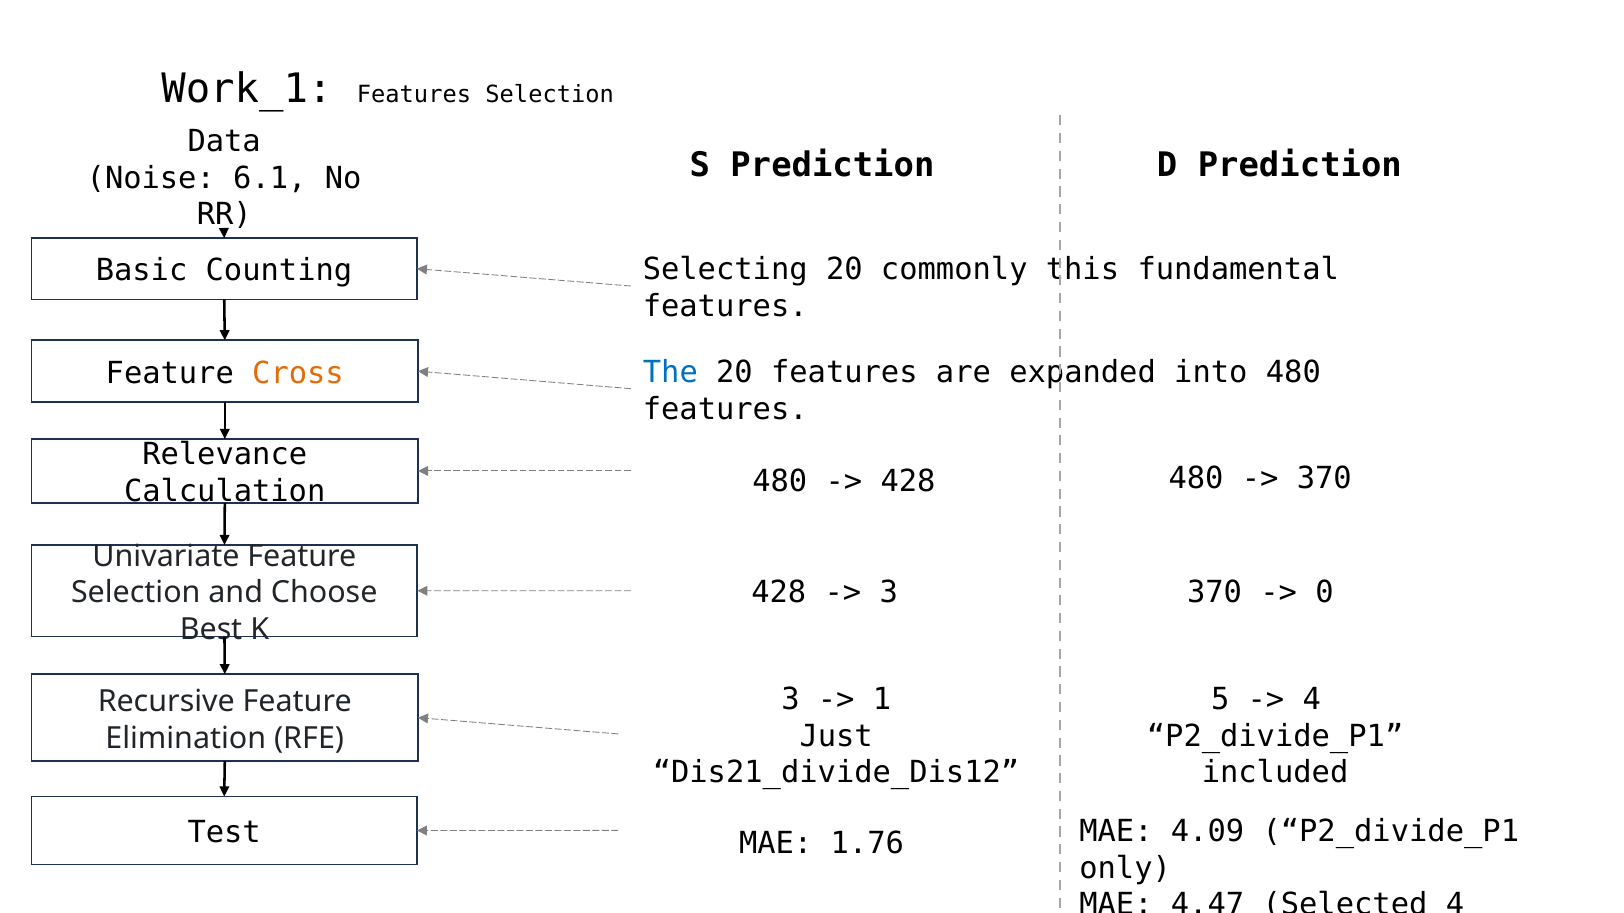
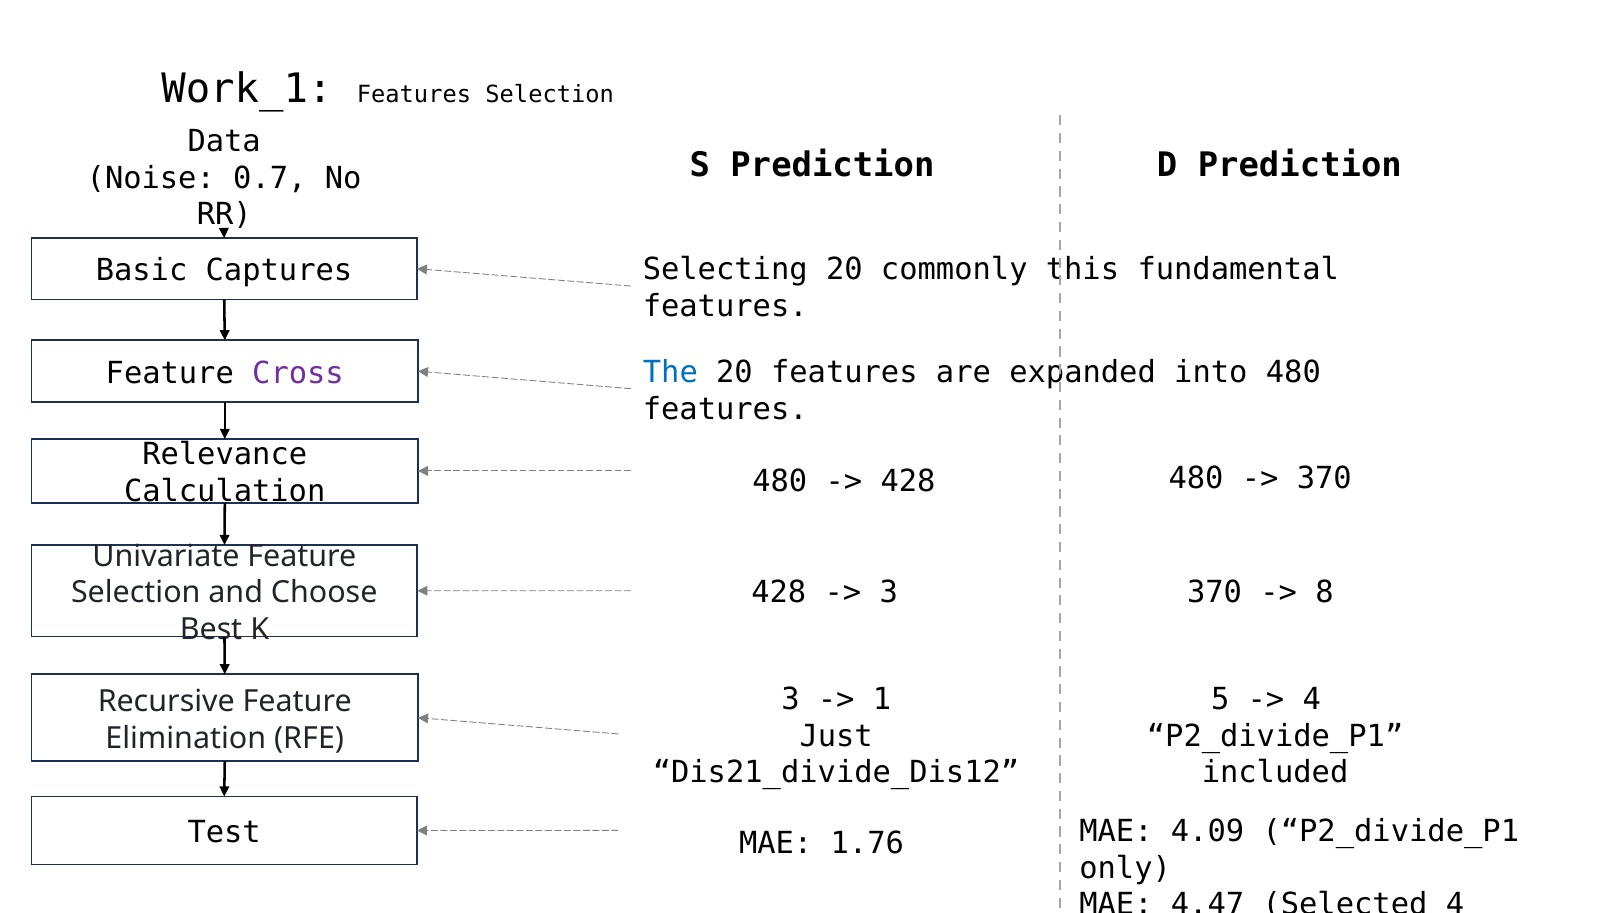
6.1: 6.1 -> 0.7 (270, 178)
Counting: Counting -> Captures (279, 271)
Cross colour: orange -> purple (298, 374)
0: 0 -> 8 (1324, 593)
